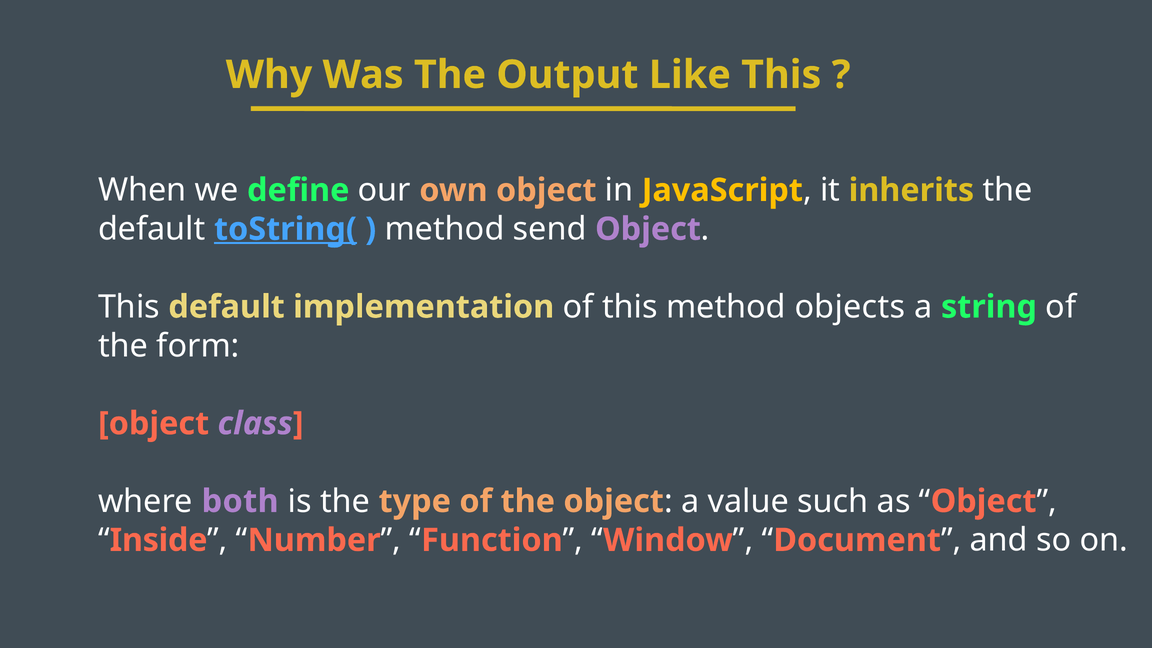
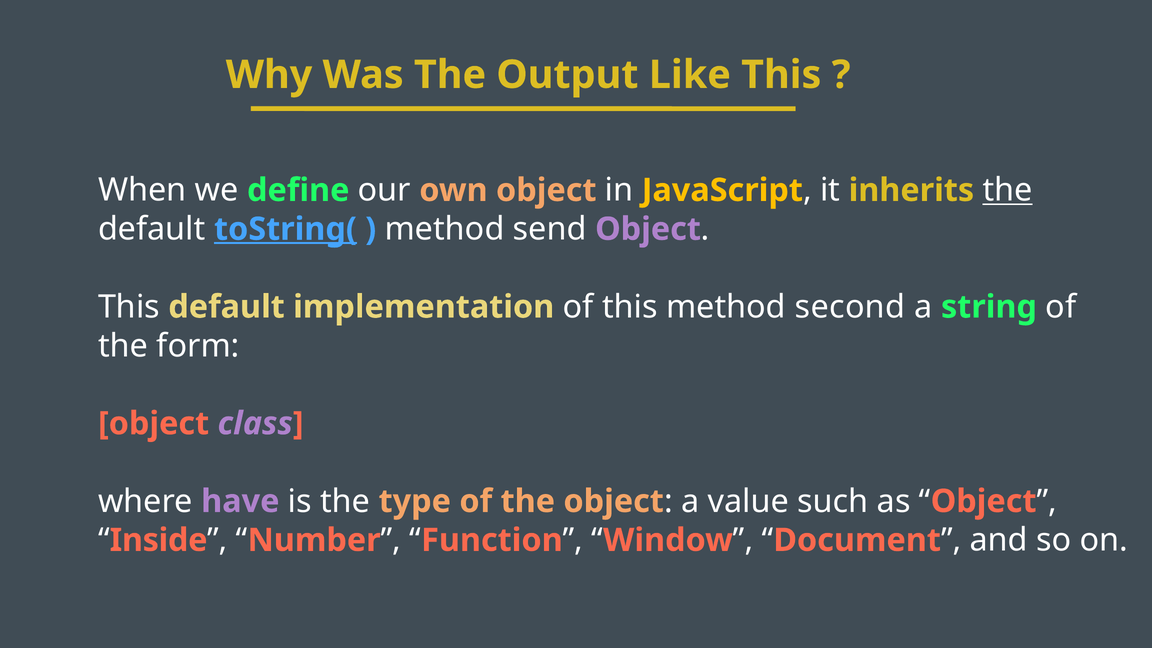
the underline: none -> present (1008, 190)
objects: objects -> second (850, 307)
both: both -> have (240, 501)
